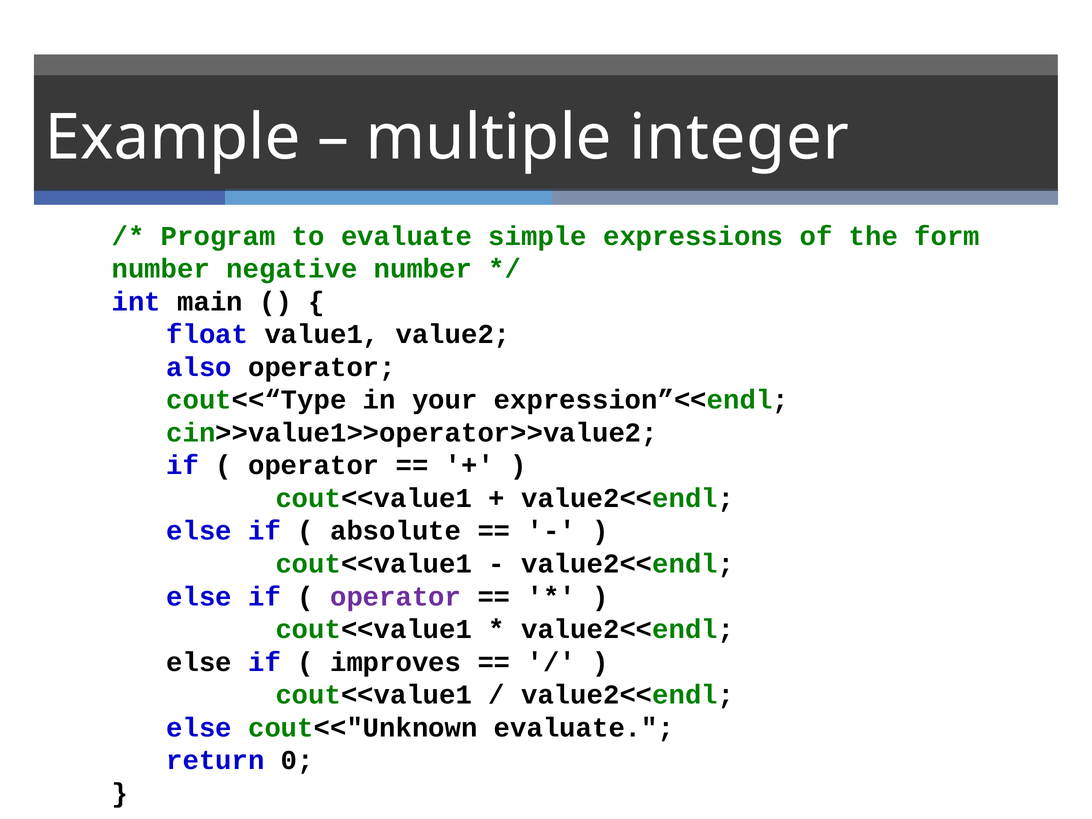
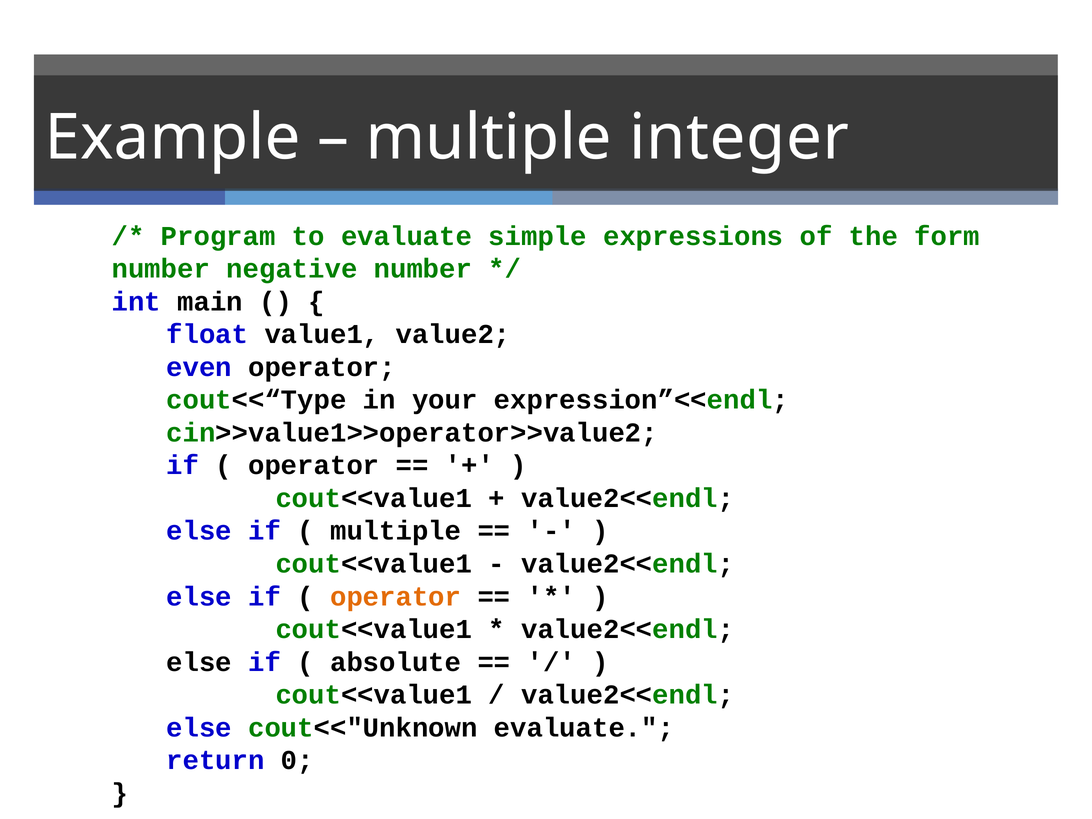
also: also -> even (199, 367)
absolute: absolute -> multiple (396, 531)
operator colour: purple -> orange (396, 596)
improves: improves -> absolute (396, 662)
